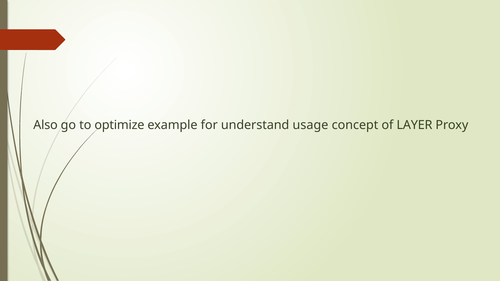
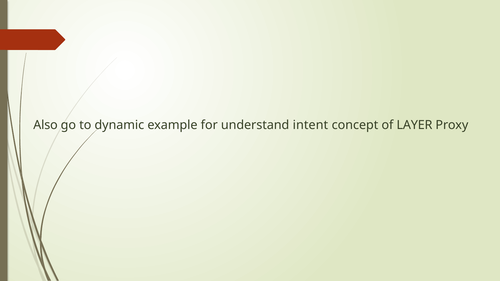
optimize: optimize -> dynamic (119, 125)
usage: usage -> intent (310, 125)
